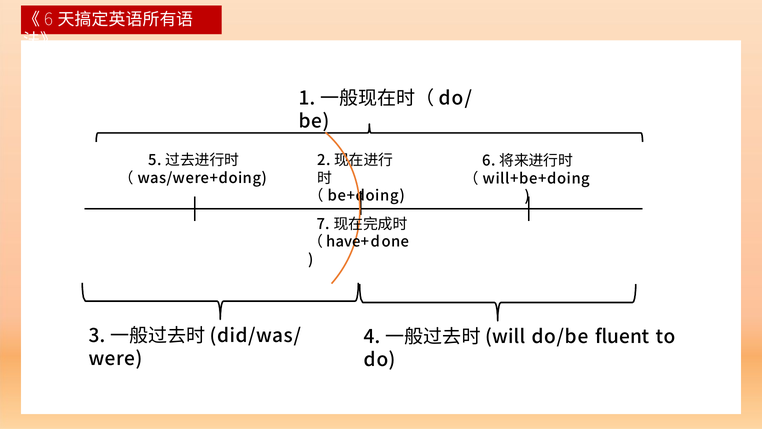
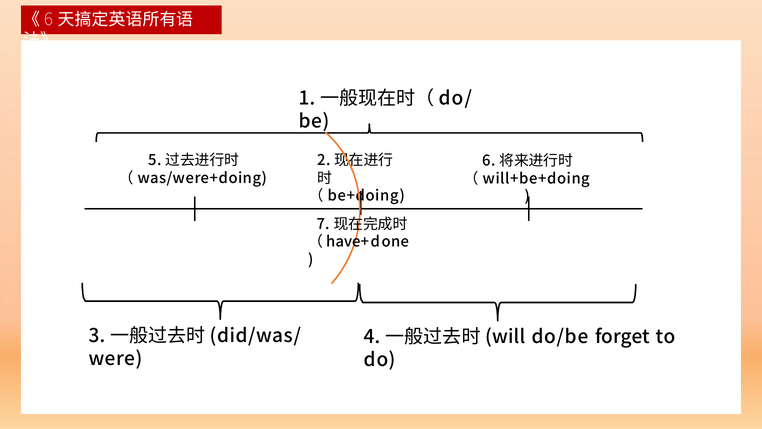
fluent: fluent -> forget (622, 337)
